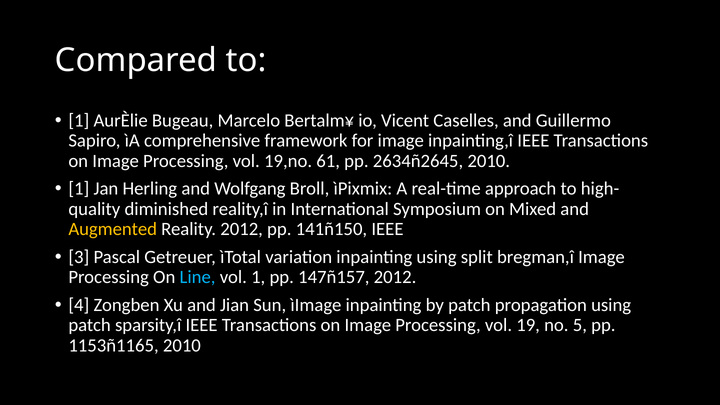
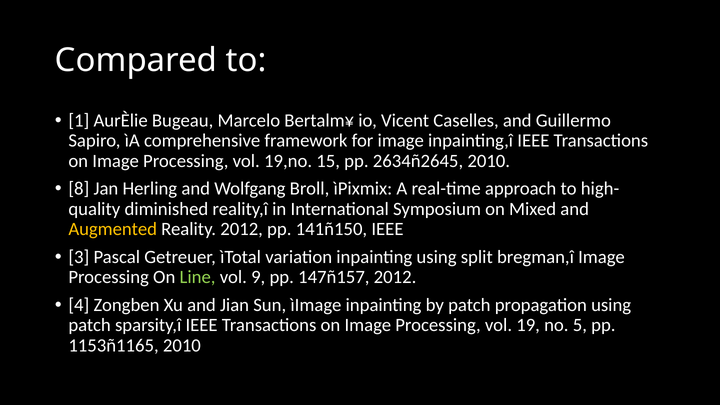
61: 61 -> 15 (328, 161)
1: 1 -> 8 (79, 189)
Line colour: light blue -> light green (198, 277)
vol 1: 1 -> 9 (258, 277)
